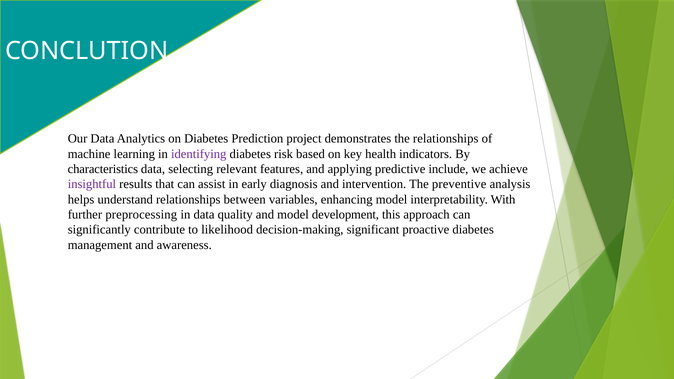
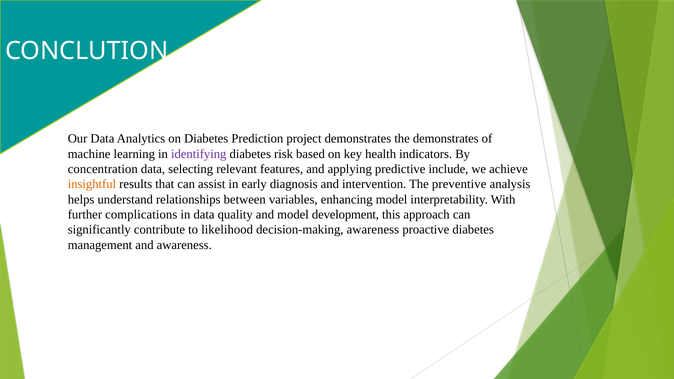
the relationships: relationships -> demonstrates (446, 139)
characteristics: characteristics -> concentration (103, 169)
insightful colour: purple -> orange (92, 184)
preprocessing: preprocessing -> complications (141, 215)
decision-making significant: significant -> awareness (373, 230)
